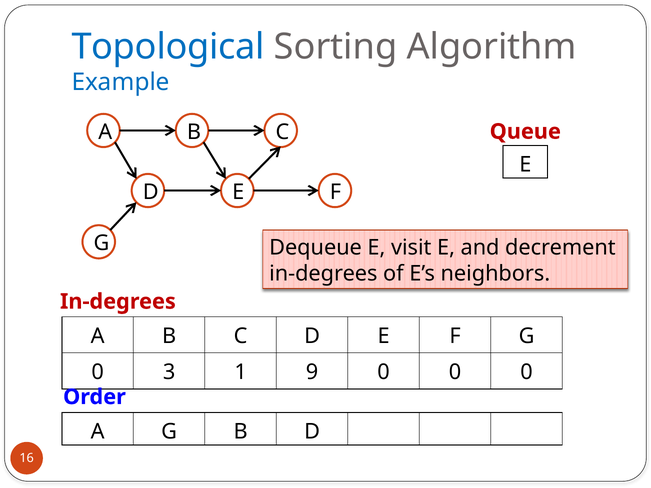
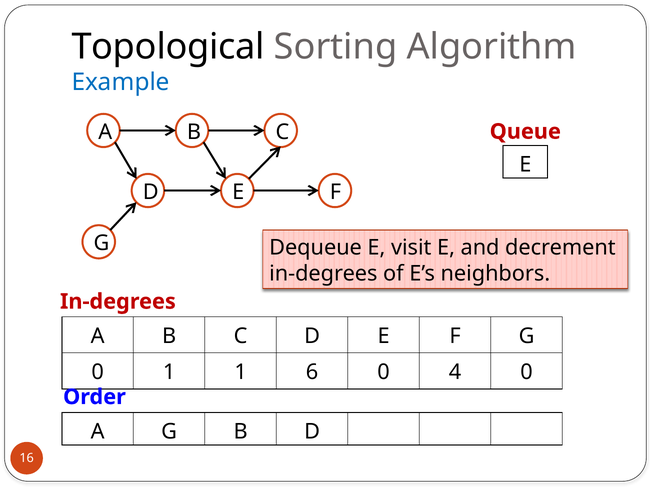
Topological colour: blue -> black (168, 47)
0 3: 3 -> 1 (169, 372)
9: 9 -> 6 (312, 372)
0: 0 -> 4 (455, 372)
